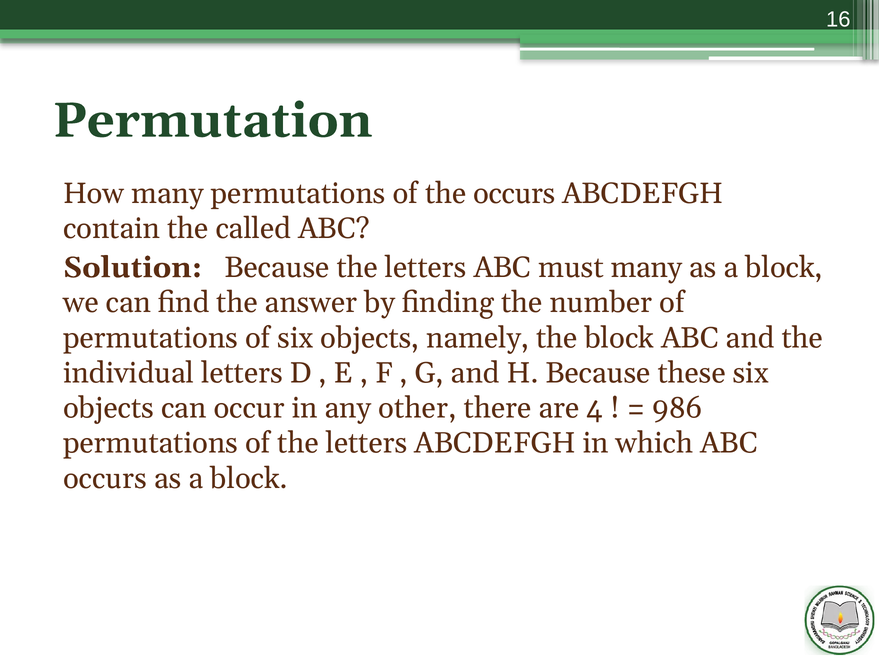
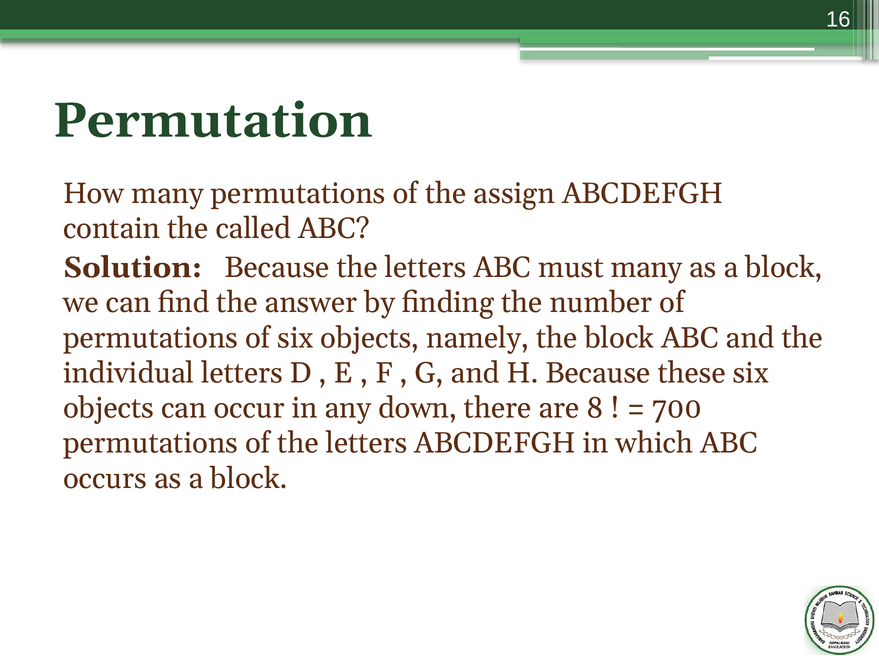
the occurs: occurs -> assign (514, 194)
other: other -> down (418, 408)
4: 4 -> 8 (595, 408)
986: 986 -> 700 (677, 408)
